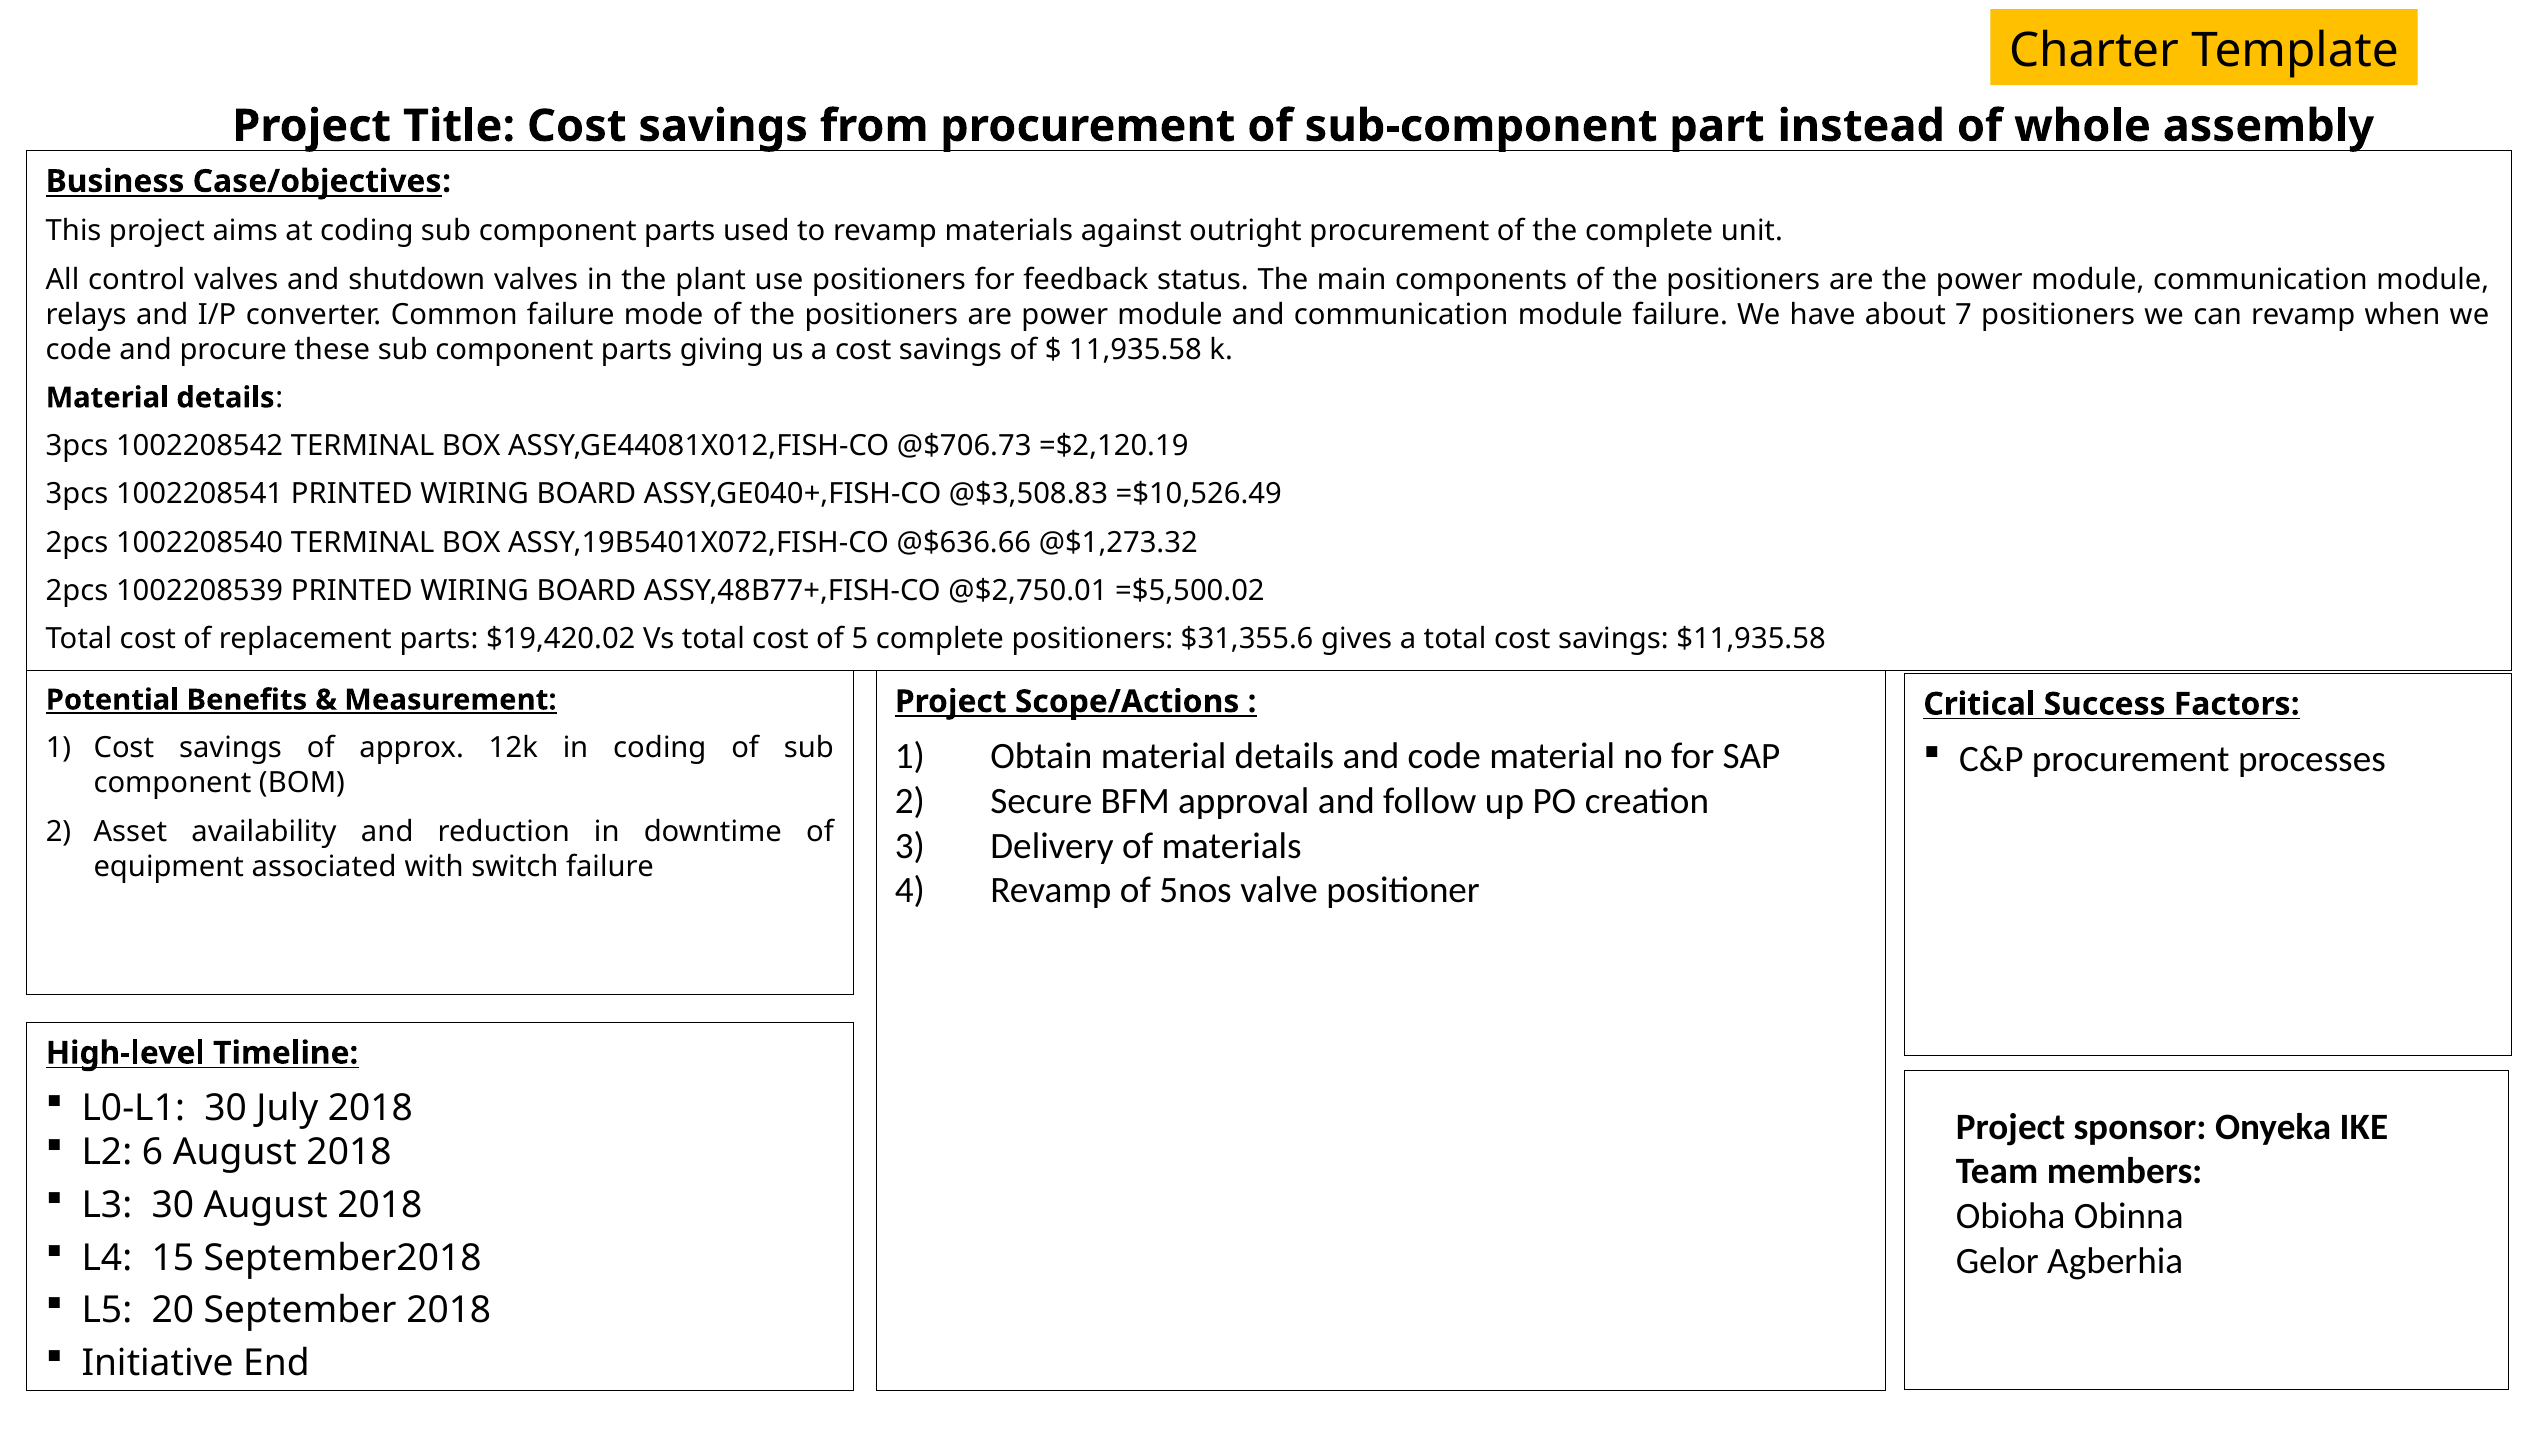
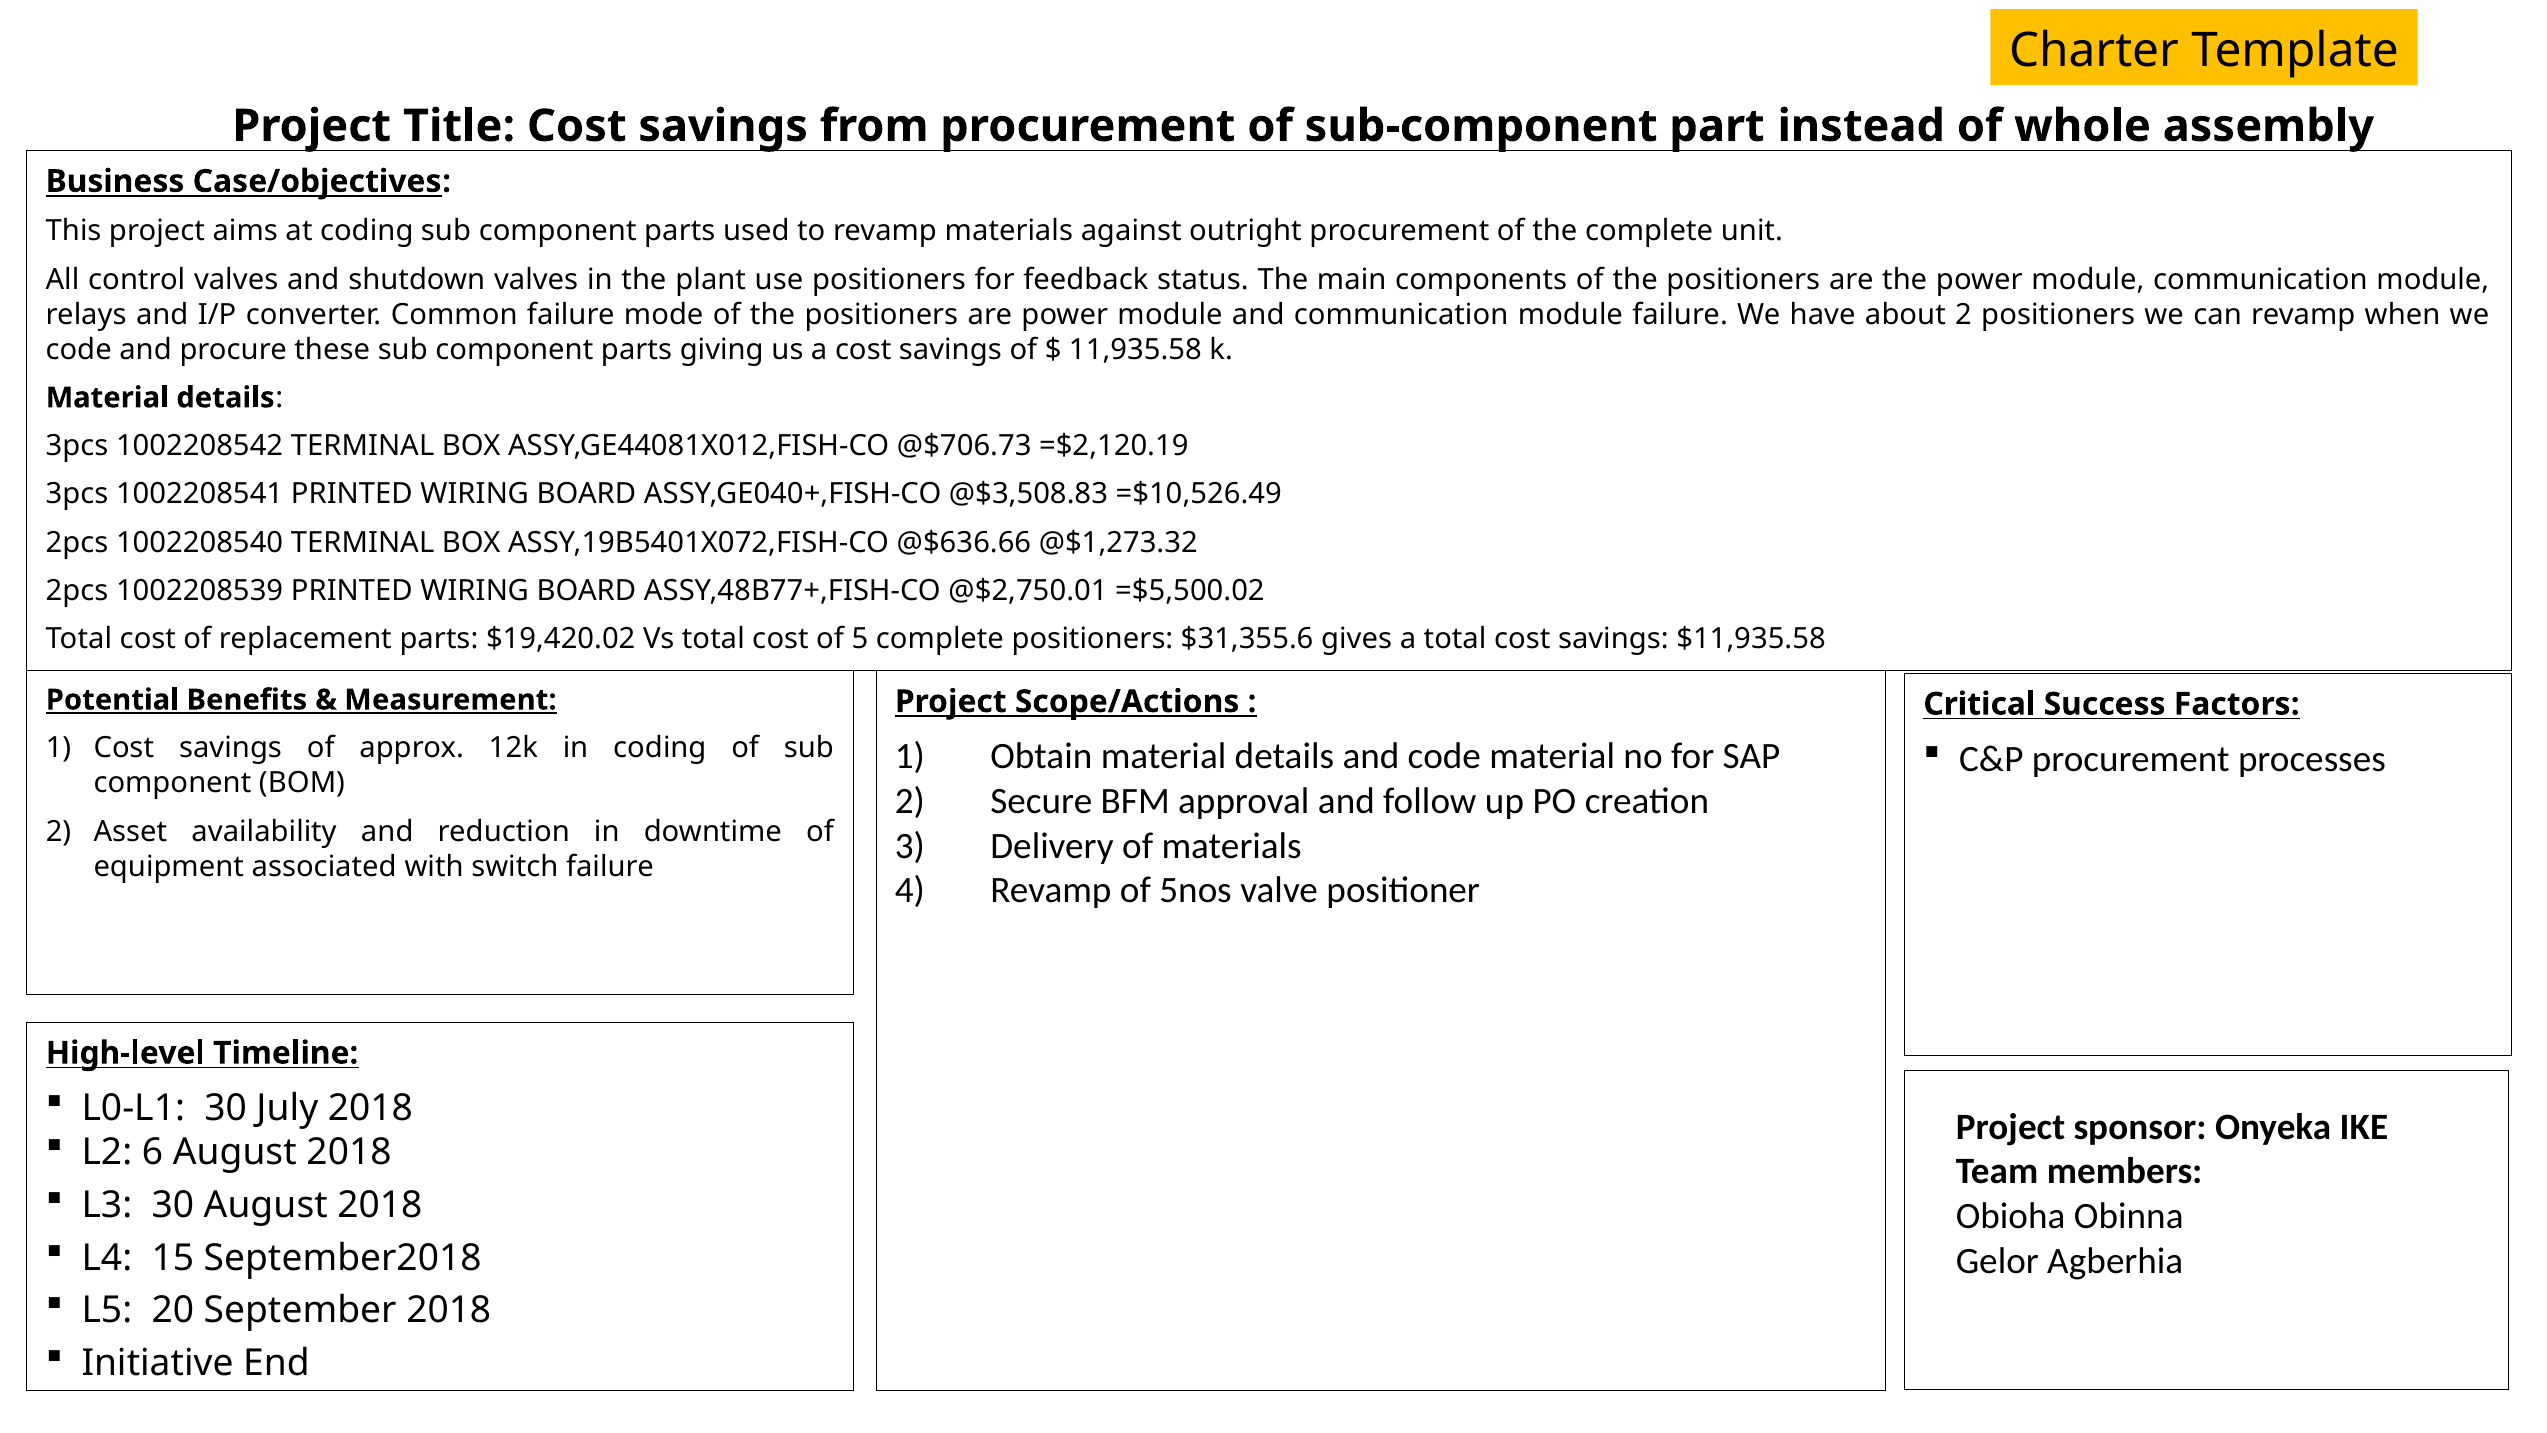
about 7: 7 -> 2 (1964, 314)
